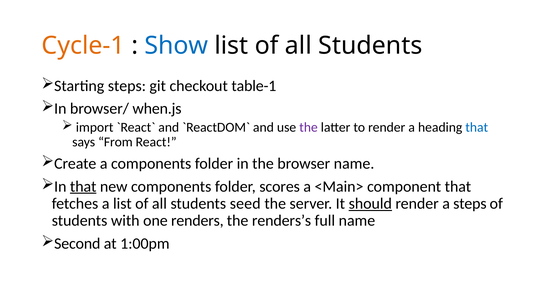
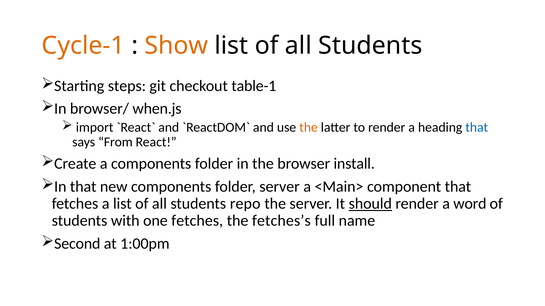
Show colour: blue -> orange (176, 46)
the colour: purple -> orange (309, 128)
browser name: name -> install (354, 164)
that underline: present -> none (83, 187)
folder scores: scores -> server (280, 187)
seed: seed -> repo (245, 204)
a steps: steps -> word (470, 204)
one renders: renders -> fetches (197, 221)
renders’s: renders’s -> fetches’s (281, 221)
